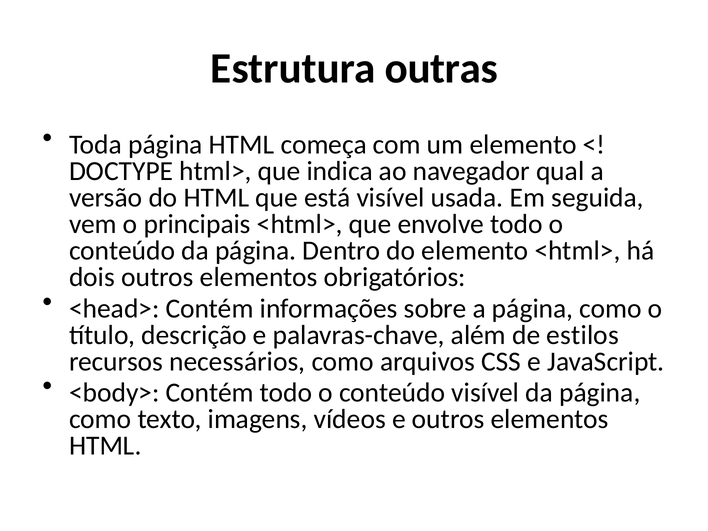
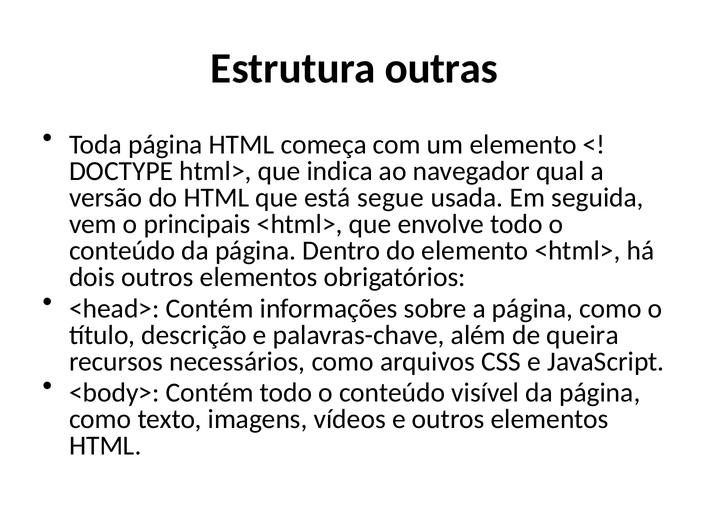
está visível: visível -> segue (390, 198)
estilos: estilos -> queira (583, 335)
